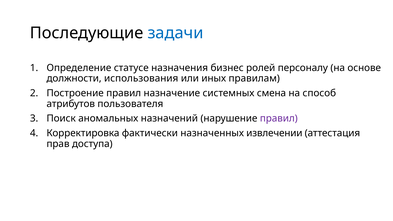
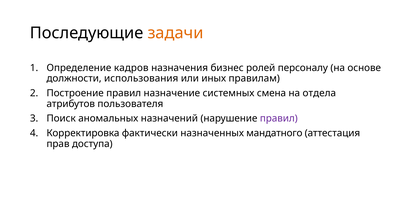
задачи colour: blue -> orange (175, 33)
статусе: статусе -> кадров (131, 68)
способ: способ -> отдела (319, 93)
извлечении: извлечении -> мандатного (274, 133)
